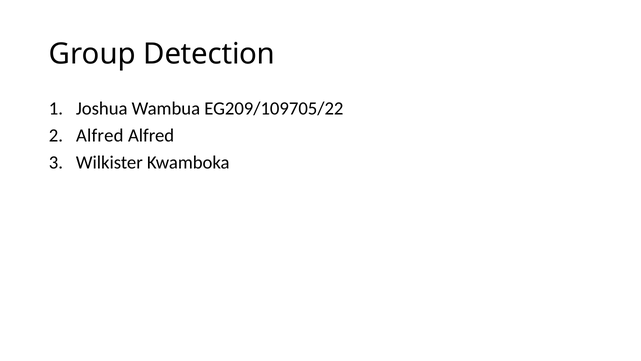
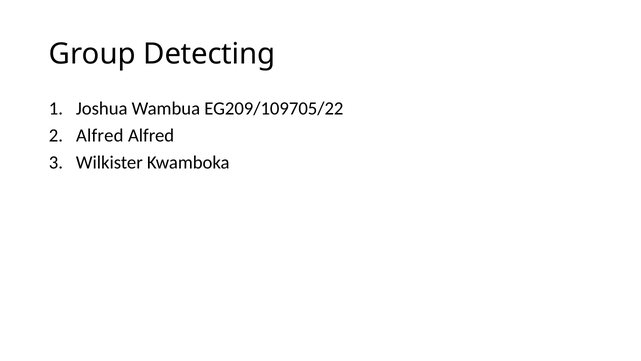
Detection: Detection -> Detecting (209, 54)
